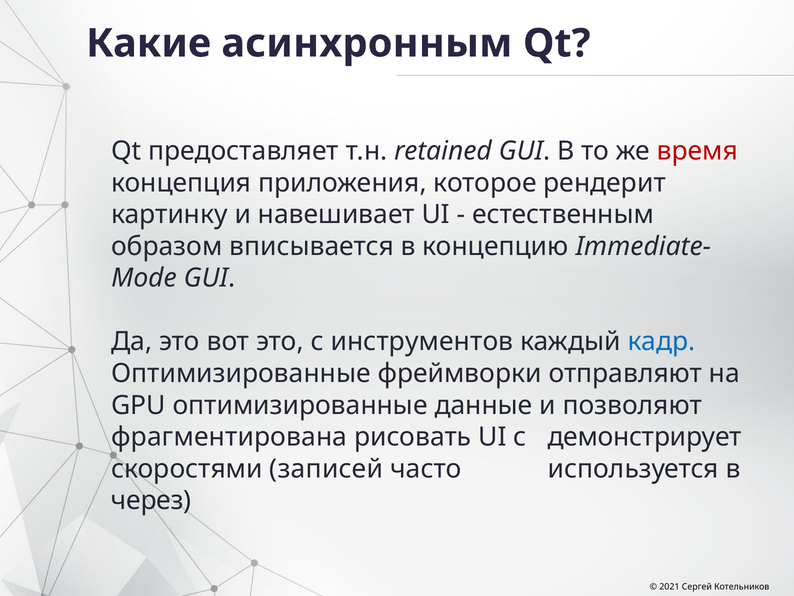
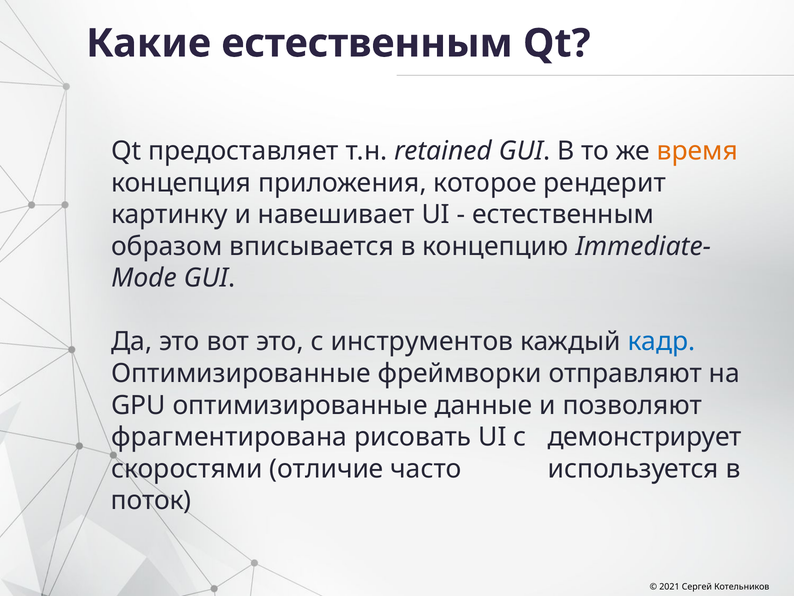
Какие асинхронным: асинхронным -> естественным (367, 43)
время colour: red -> orange (697, 151)
записей: записей -> отличие (326, 469)
через: через -> поток (151, 500)
